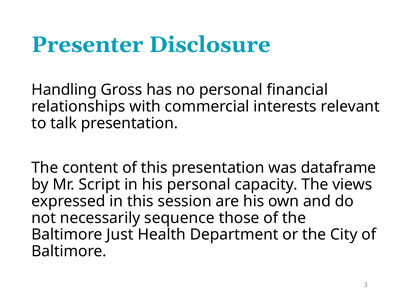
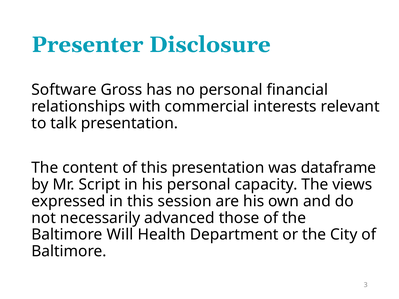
Handling: Handling -> Software (64, 90)
sequence: sequence -> advanced (179, 218)
Just: Just -> Will (120, 235)
